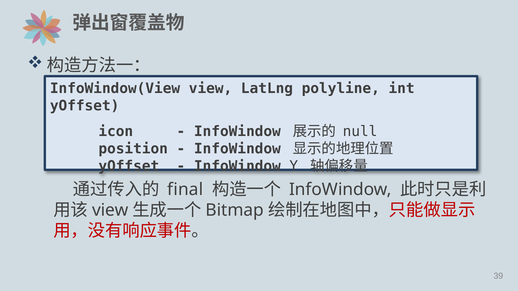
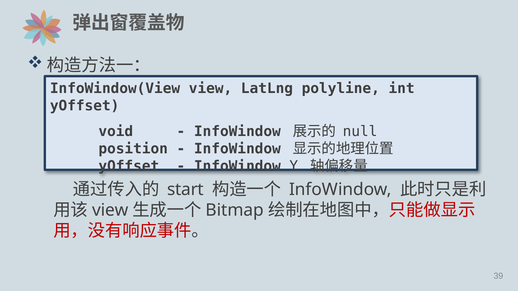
icon: icon -> void (116, 132)
final: final -> start (185, 190)
